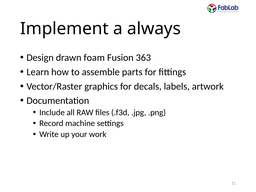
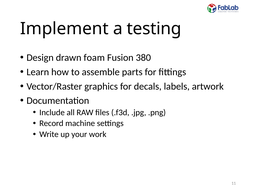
always: always -> testing (154, 29)
363: 363 -> 380 (143, 58)
